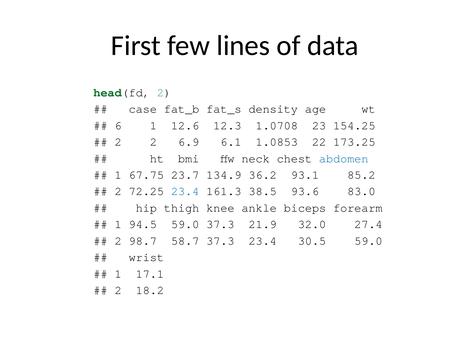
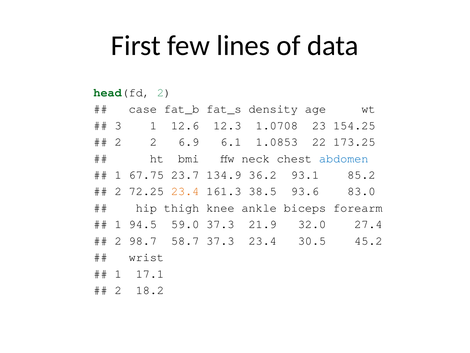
6: 6 -> 3 (118, 125)
23.4 colour: blue -> orange (185, 191)
30.5 59.0: 59.0 -> 45.2 (368, 241)
